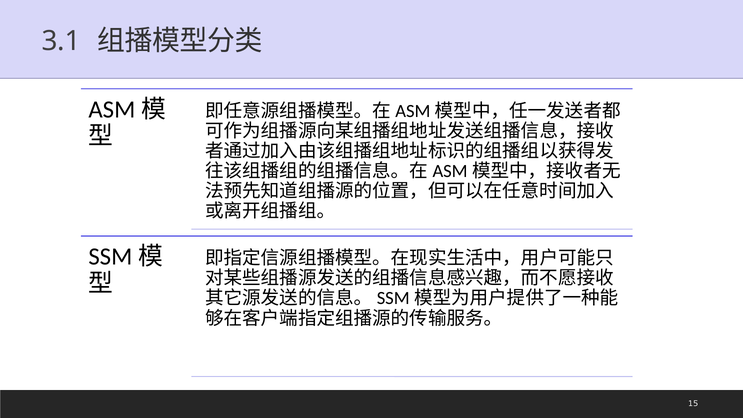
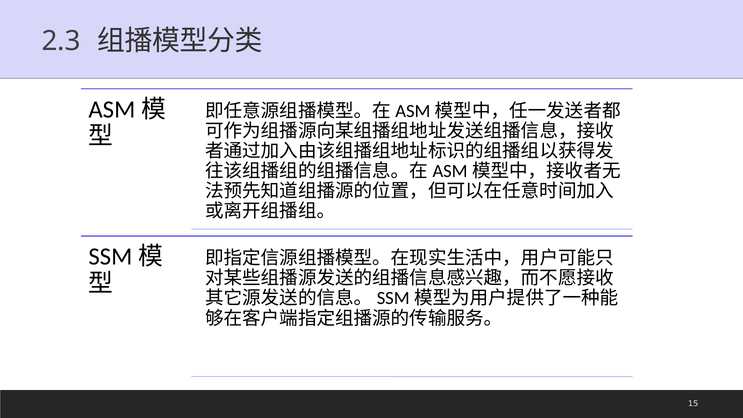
3.1: 3.1 -> 2.3 (61, 41)
